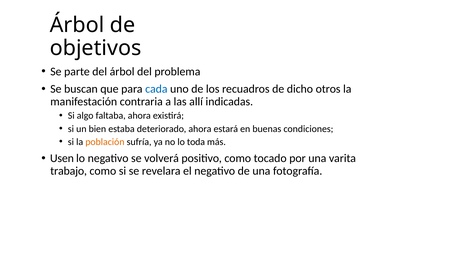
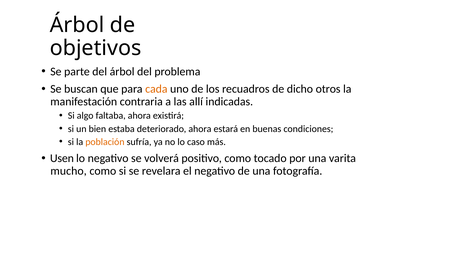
cada colour: blue -> orange (156, 89)
toda: toda -> caso (196, 142)
trabajo: trabajo -> mucho (69, 171)
